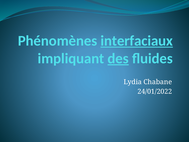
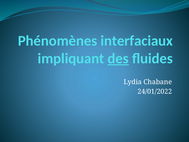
interfaciaux underline: present -> none (137, 41)
